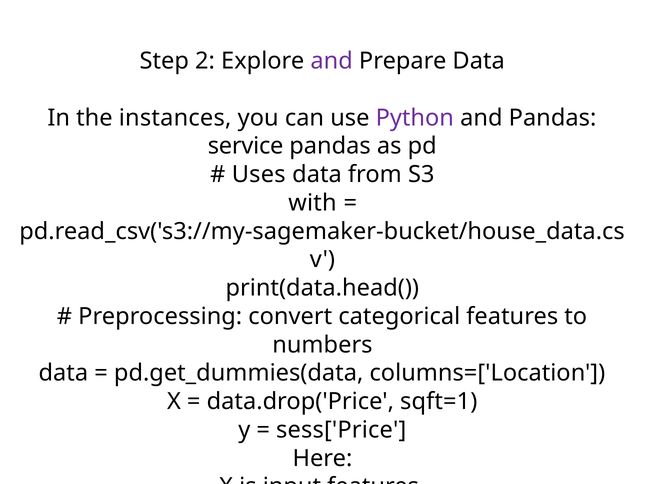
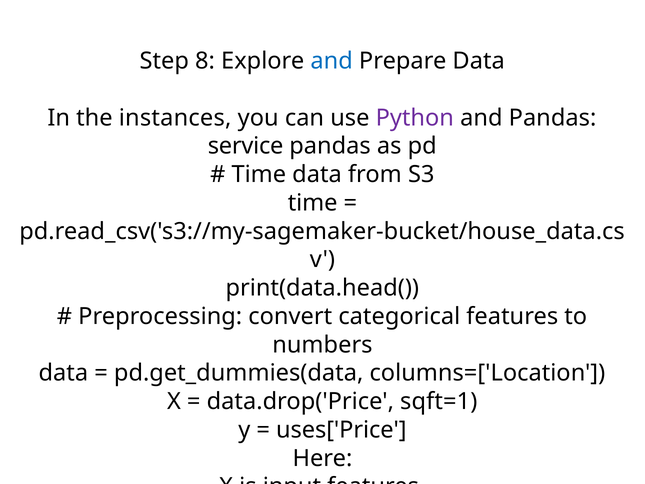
2: 2 -> 8 (205, 61)
and colour: purple -> blue (332, 61)
Uses: Uses -> Time (259, 174)
with: with -> time (313, 203)
sess['Price: sess['Price -> uses['Price (341, 430)
